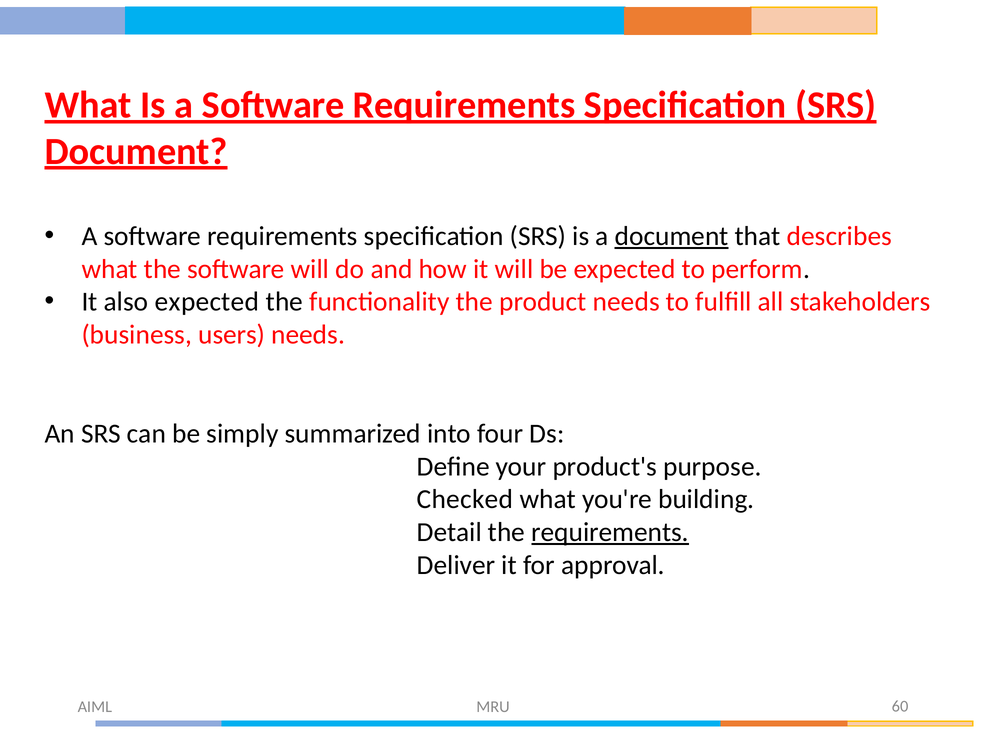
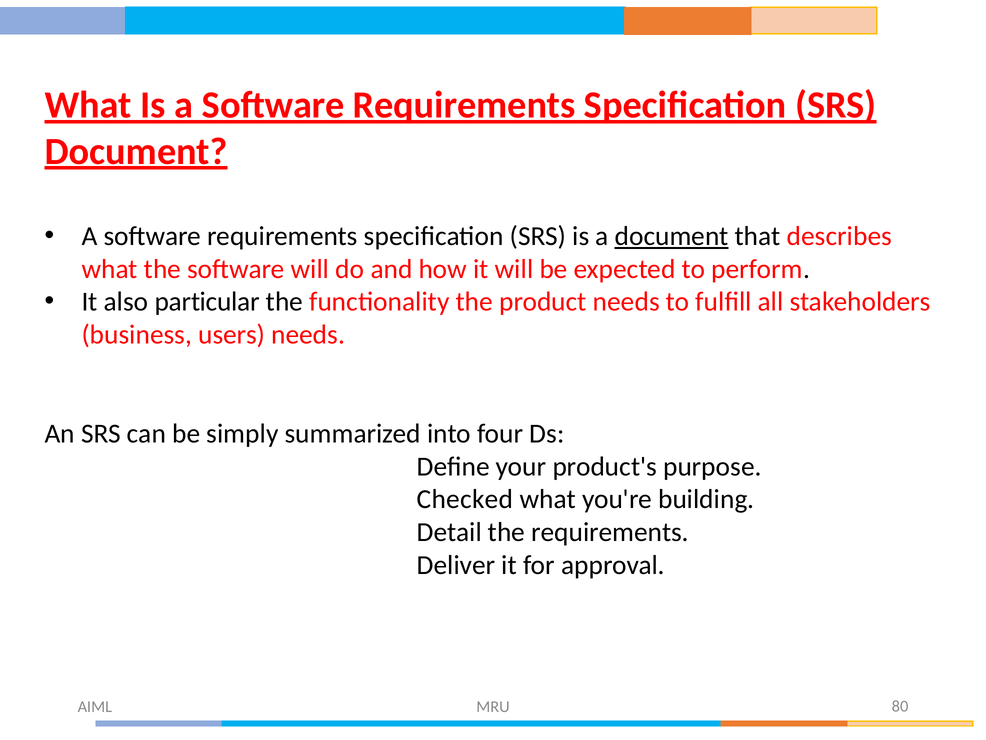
also expected: expected -> particular (207, 302)
requirements underline: present -> none (610, 532)
60: 60 -> 80 (900, 706)
